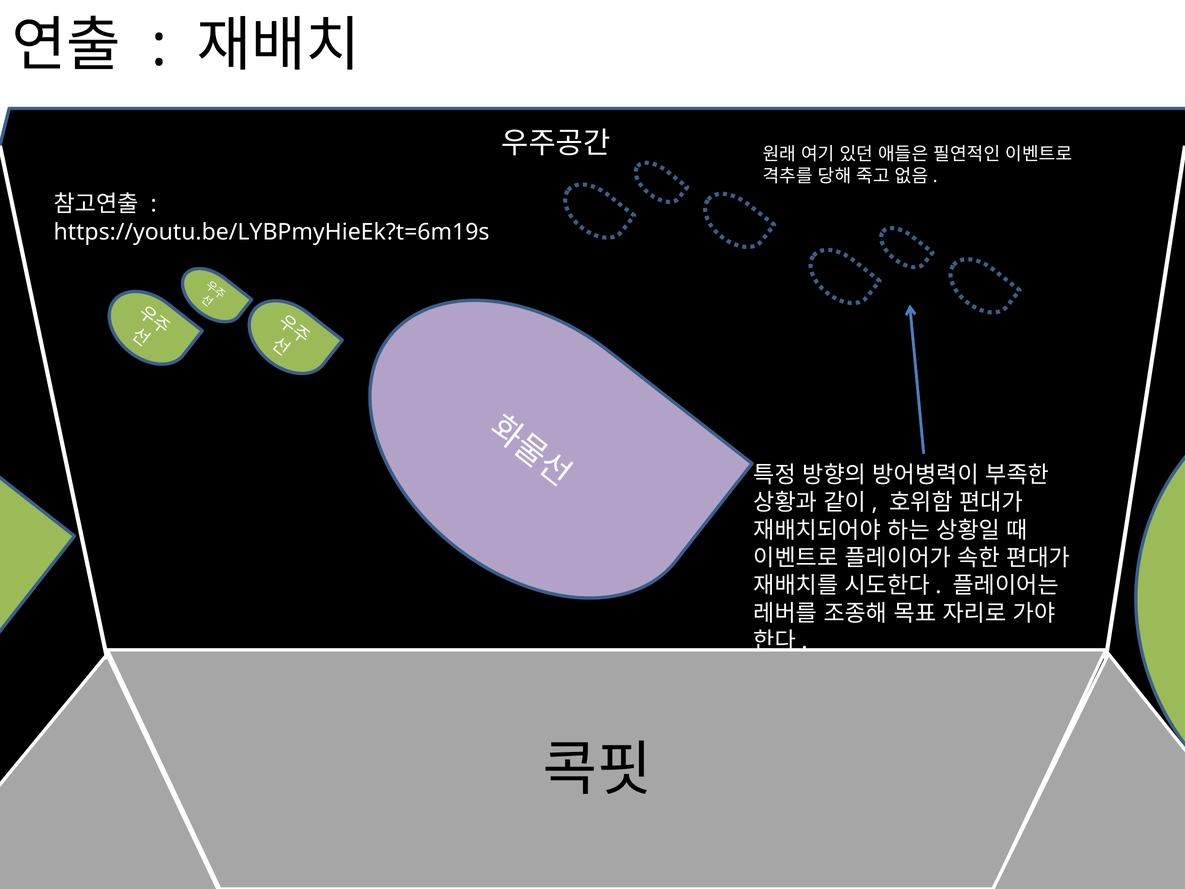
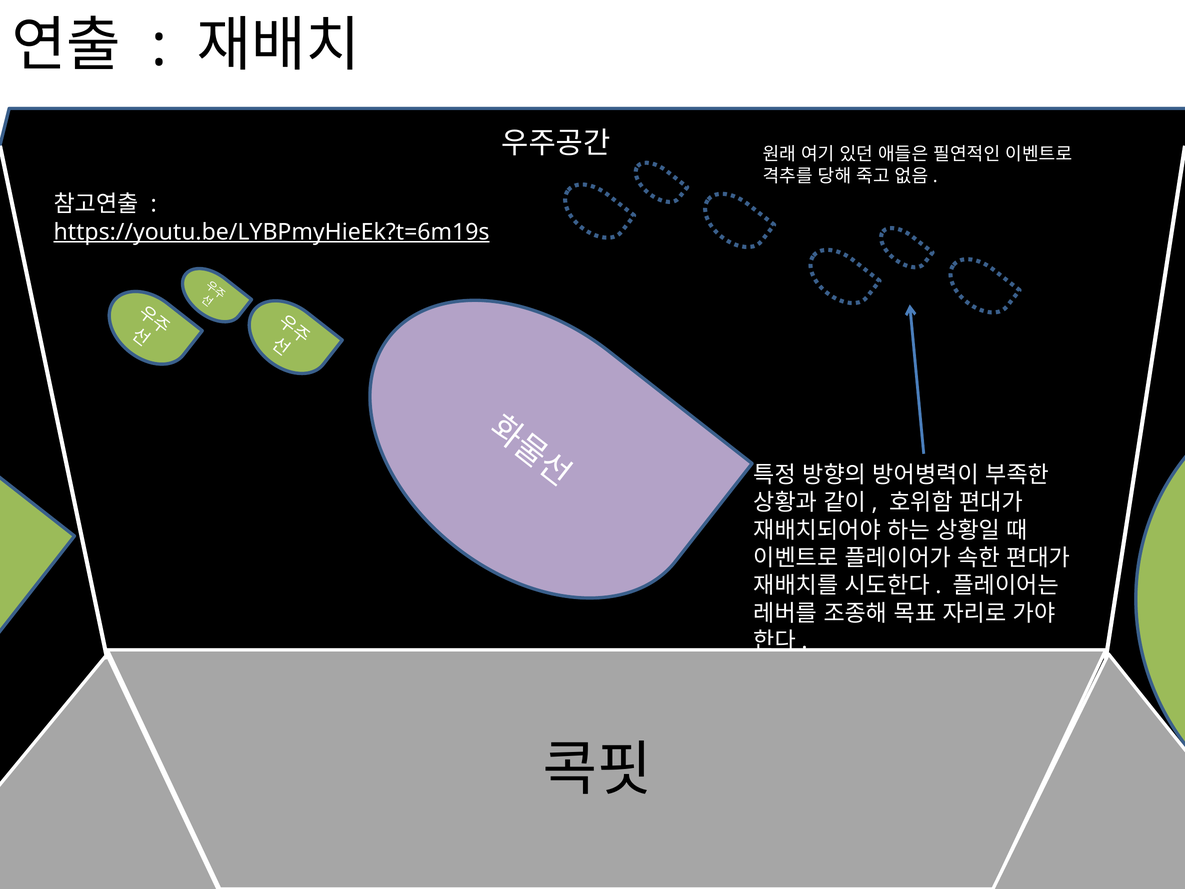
https://youtu.be/LYBPmyHieEk?t=6m19s underline: none -> present (272, 232)
